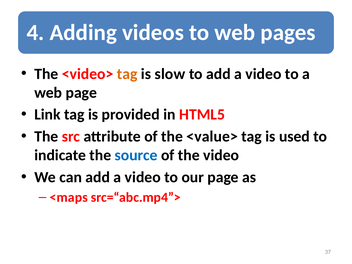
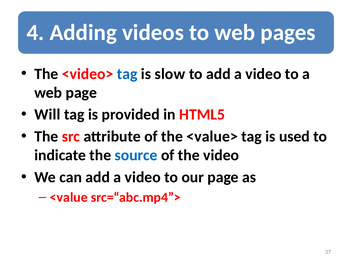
tag colour: orange -> blue (127, 74)
Link: Link -> Will (47, 115)
<maps: <maps -> <value (69, 197)
